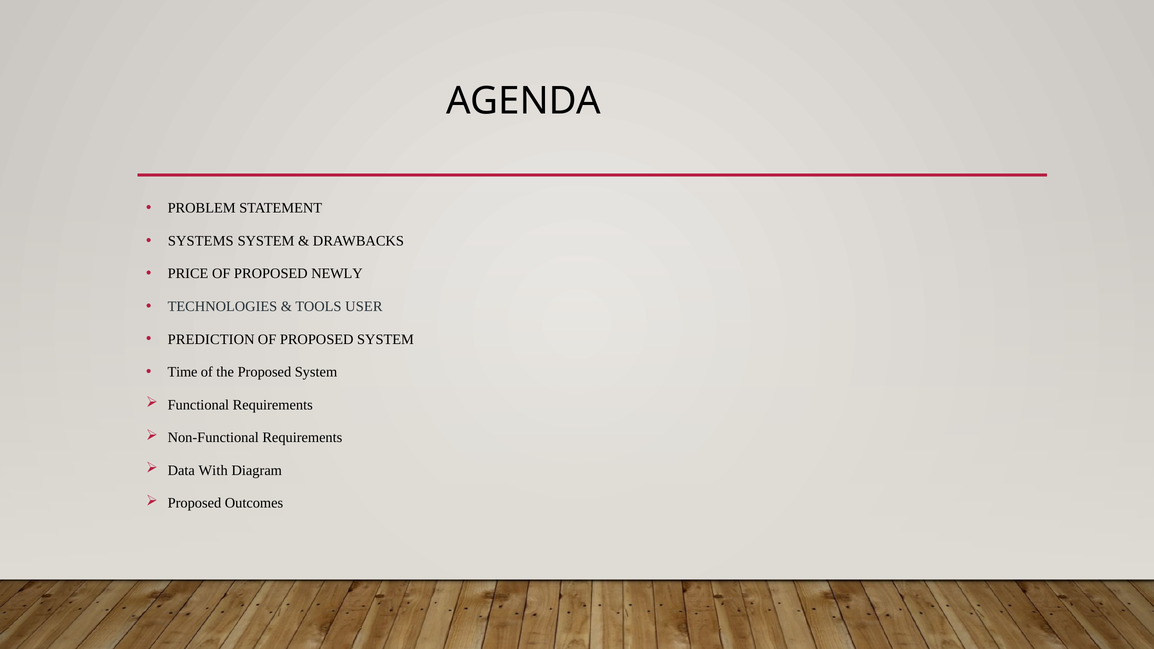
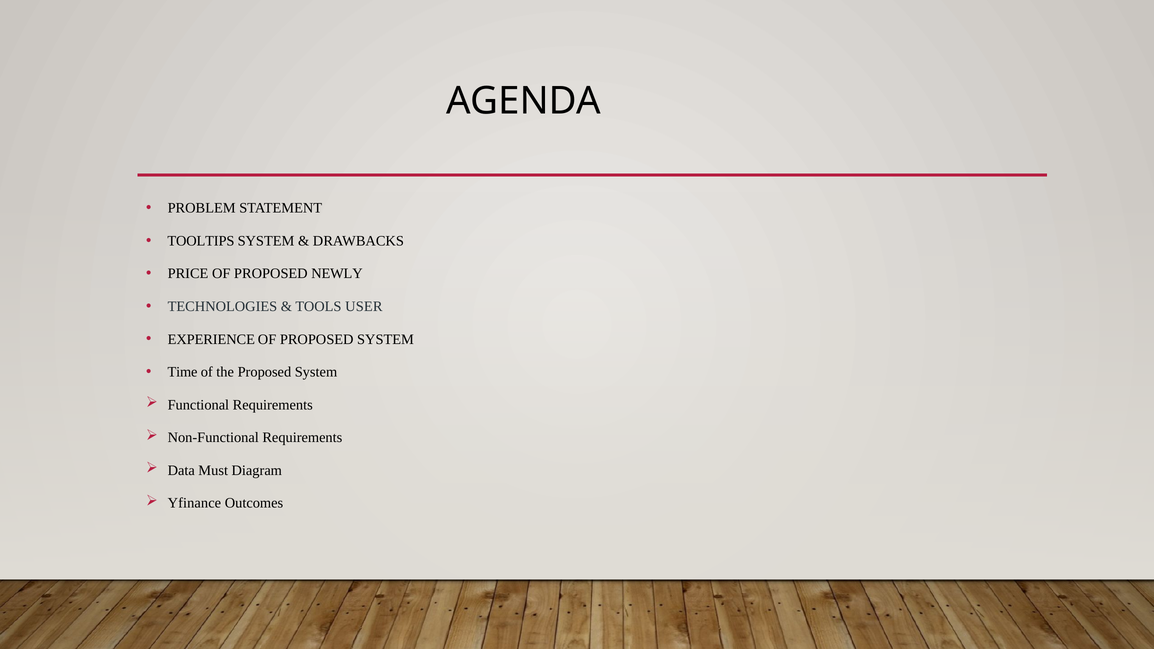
SYSTEMS: SYSTEMS -> TOOLTIPS (201, 241)
PREDICTION: PREDICTION -> EXPERIENCE (211, 339)
With: With -> Must (213, 470)
Proposed: Proposed -> Yfinance (194, 503)
